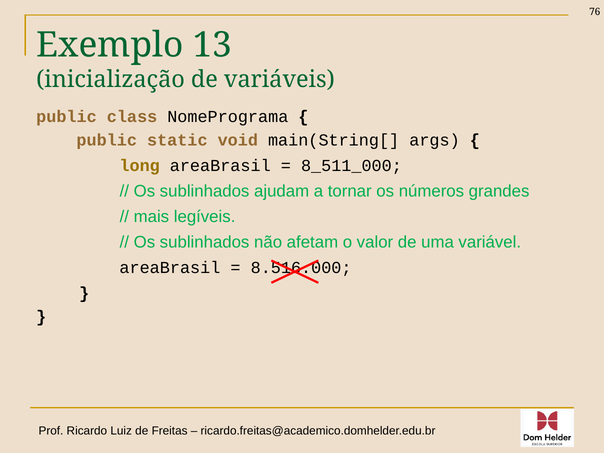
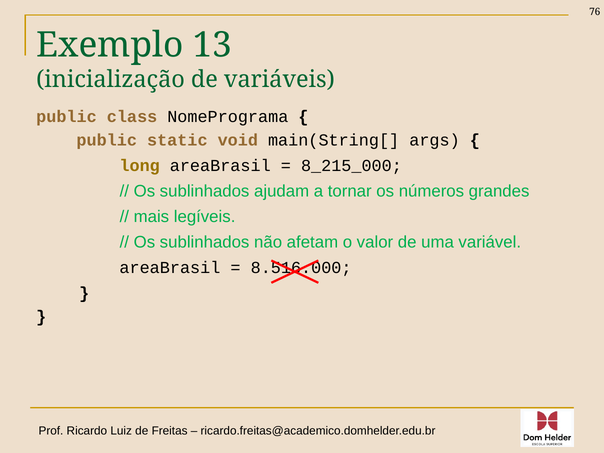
8_511_000: 8_511_000 -> 8_215_000 (351, 166)
